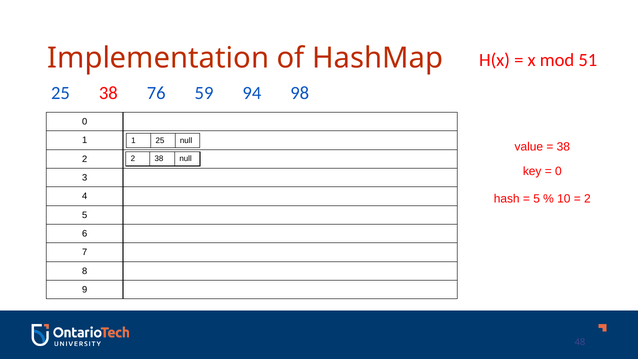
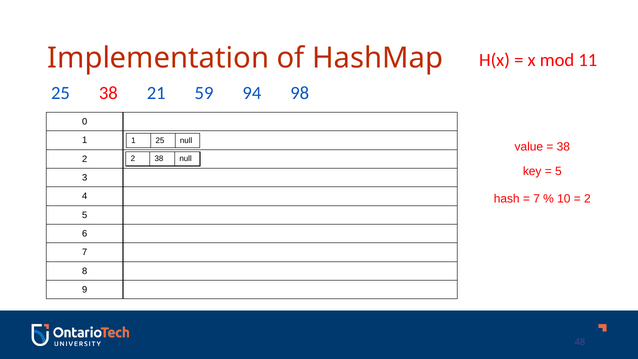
51: 51 -> 11 (588, 60)
76: 76 -> 21 (156, 93)
0: 0 -> 5 (558, 171)
5: 5 -> 7 (537, 199)
